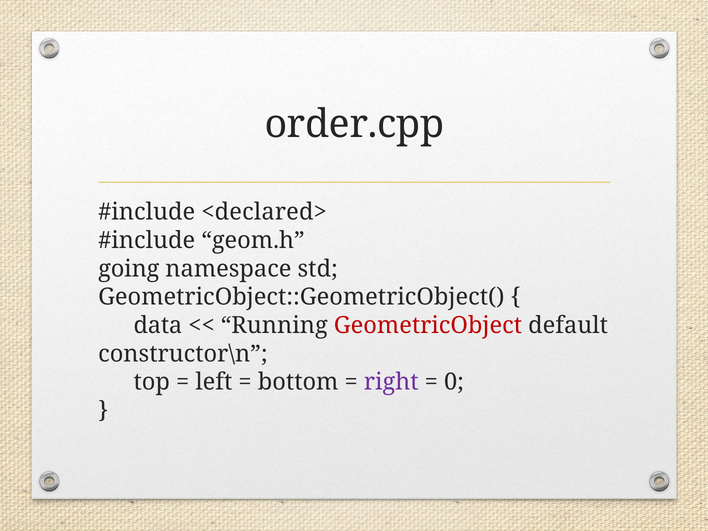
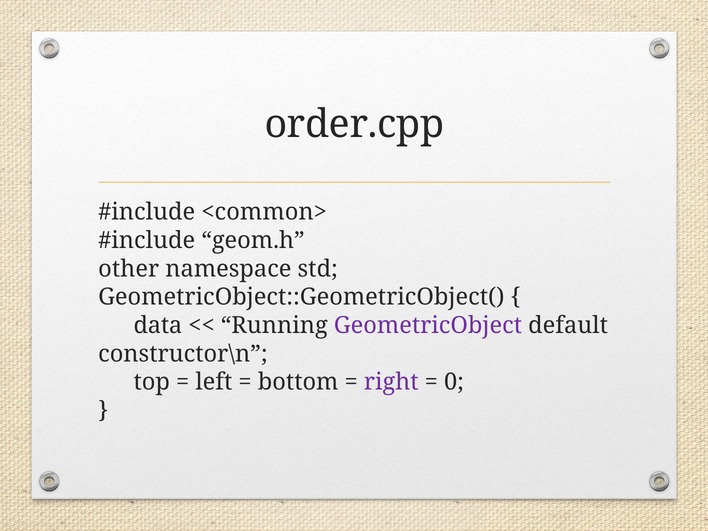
<declared>: <declared> -> <common> (264, 212)
going: going -> other (129, 269)
GeometricObject colour: red -> purple (428, 325)
